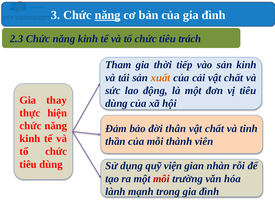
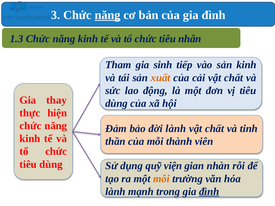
2.3: 2.3 -> 1.3 (17, 39)
trách: trách -> nhân (190, 39)
thời: thời -> sinh (163, 65)
đời thân: thân -> lành (176, 129)
môi colour: red -> orange (161, 179)
đình underline: none -> present (209, 192)
